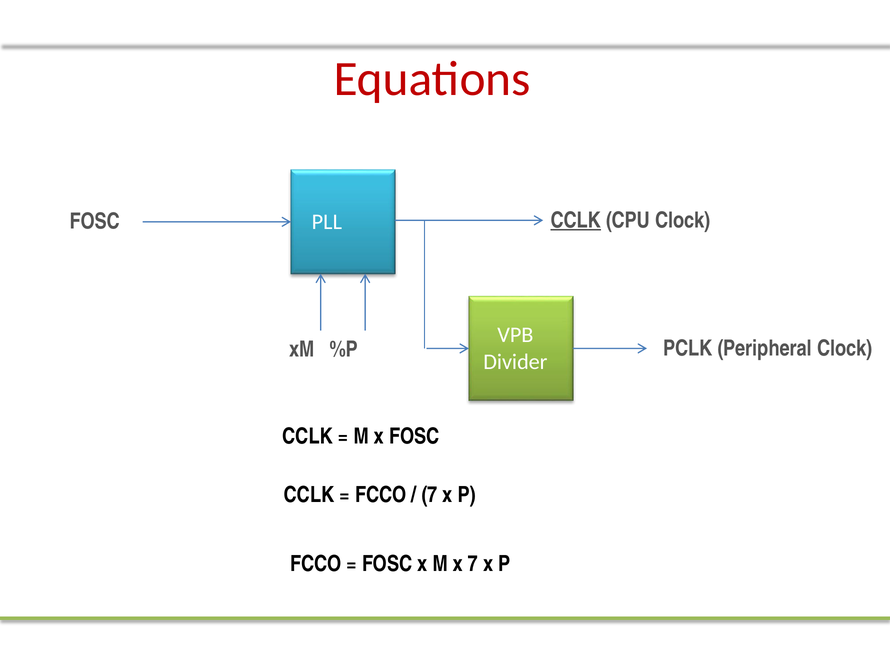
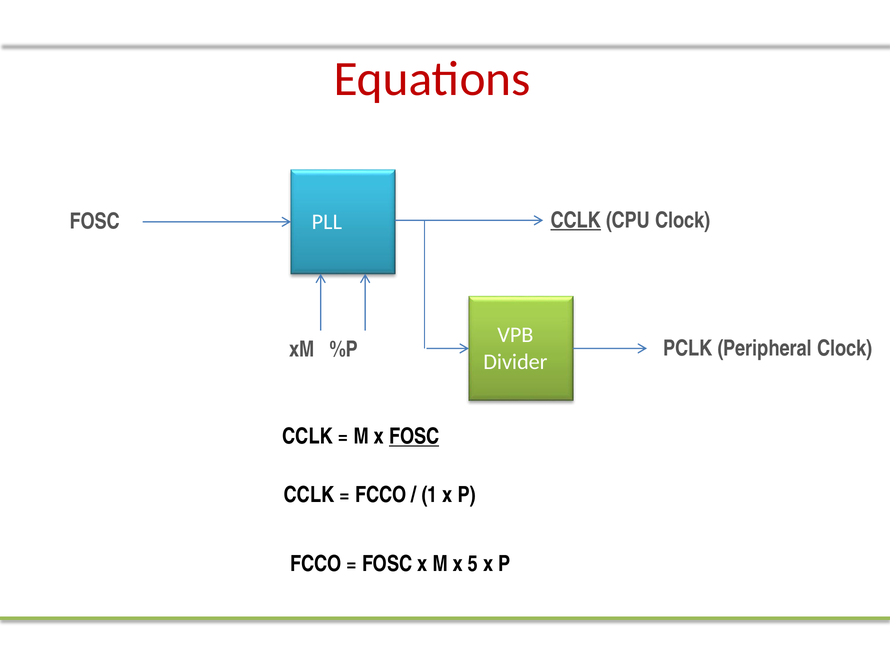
FOSC underline: none -> present (414, 437)
7: 7 -> 1 (430, 496)
x 7: 7 -> 5 (473, 564)
